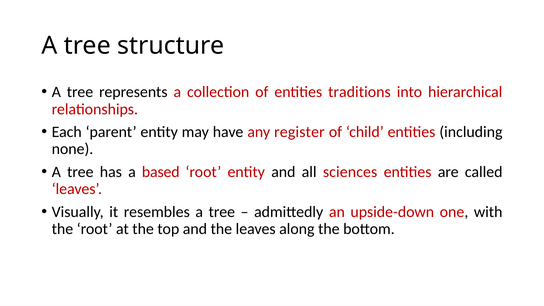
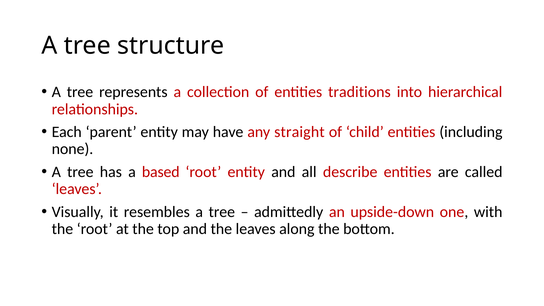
register: register -> straight (299, 132)
sciences: sciences -> describe (350, 172)
